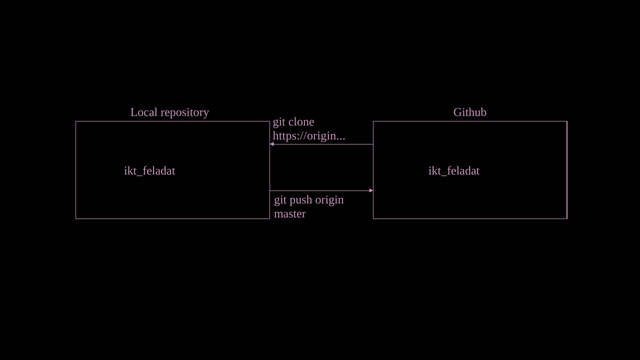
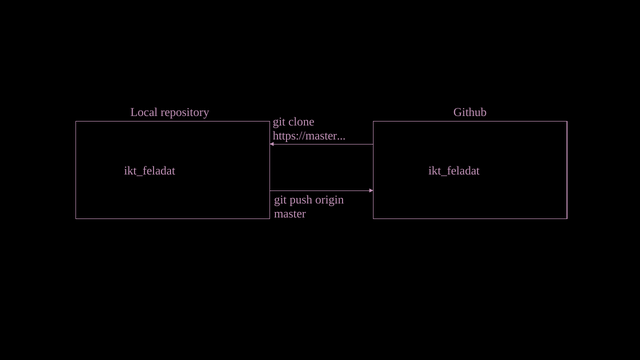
https://origin: https://origin -> https://master (309, 136)
